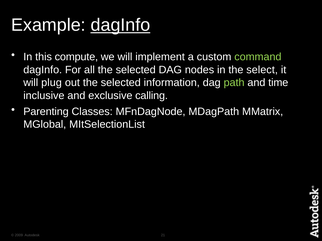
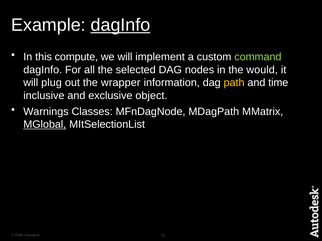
select: select -> would (262, 70)
out the selected: selected -> wrapper (121, 83)
path colour: light green -> yellow (234, 83)
calling: calling -> object (151, 96)
Parenting: Parenting -> Warnings (46, 112)
MGlobal underline: none -> present (45, 125)
